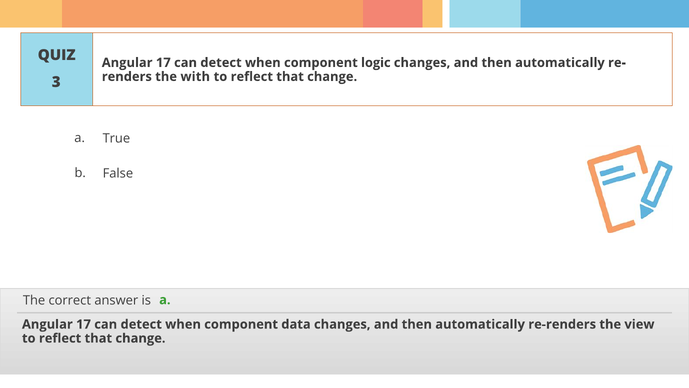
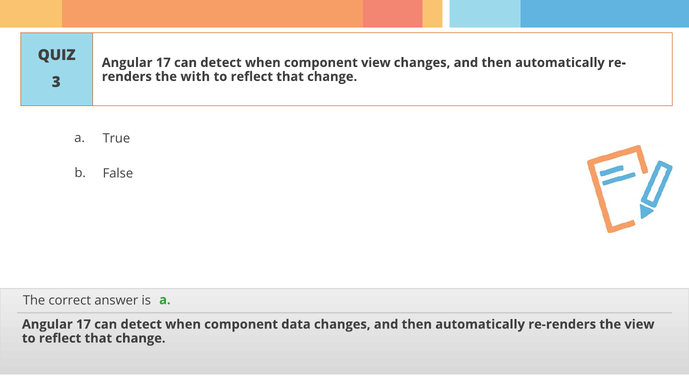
component logic: logic -> view (376, 63)
